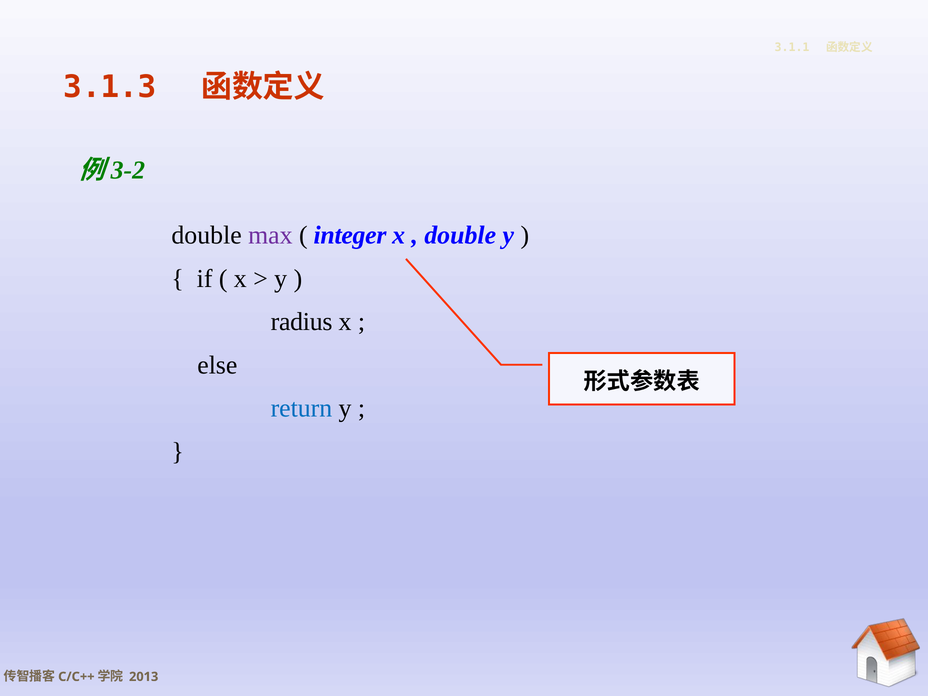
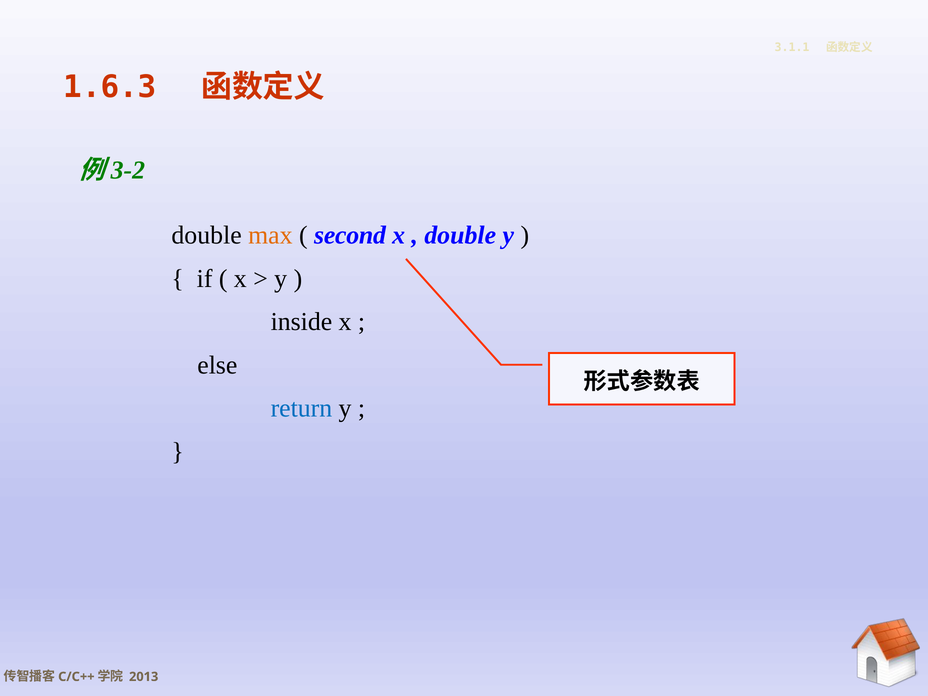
3.1.3: 3.1.3 -> 1.6.3 (110, 87)
max colour: purple -> orange (270, 235)
integer: integer -> second (350, 235)
radius: radius -> inside (301, 322)
